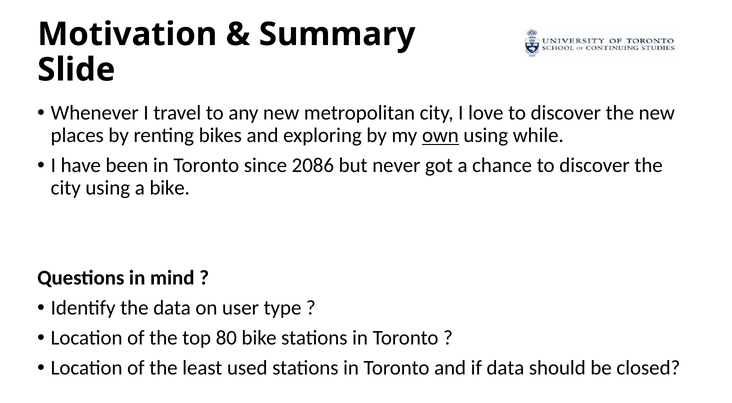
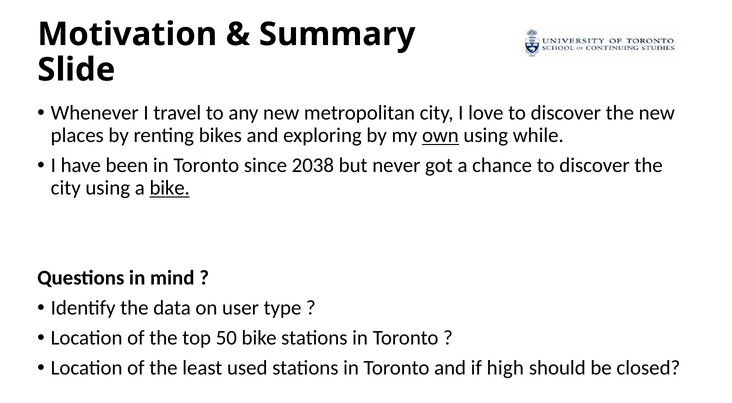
2086: 2086 -> 2038 (313, 166)
bike underline: none -> present (170, 188)
80: 80 -> 50 (226, 338)
if data: data -> high (505, 368)
